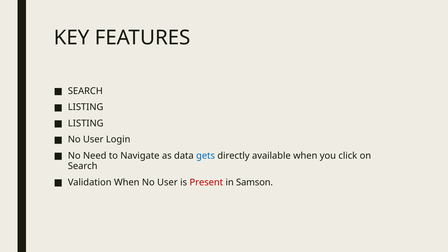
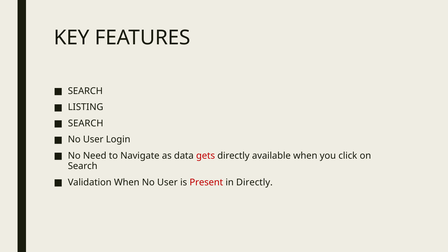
LISTING: LISTING -> SEARCH (86, 123)
gets colour: blue -> red (206, 156)
in Samson: Samson -> Directly (254, 182)
